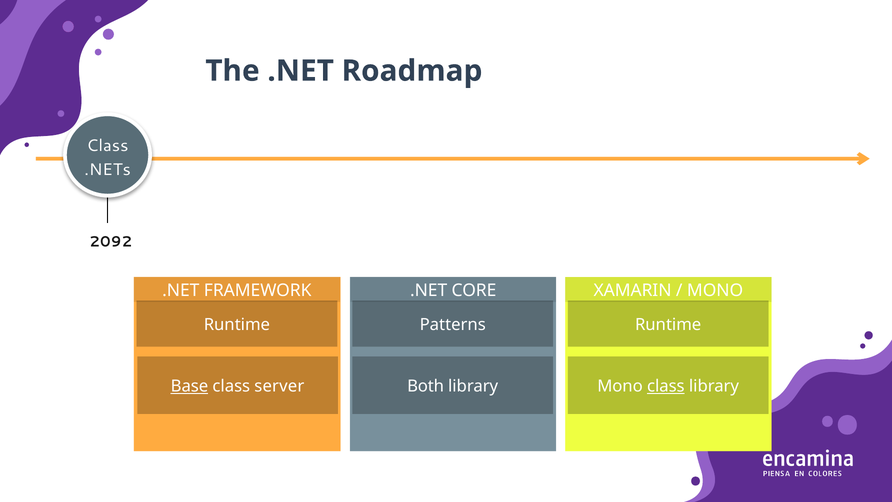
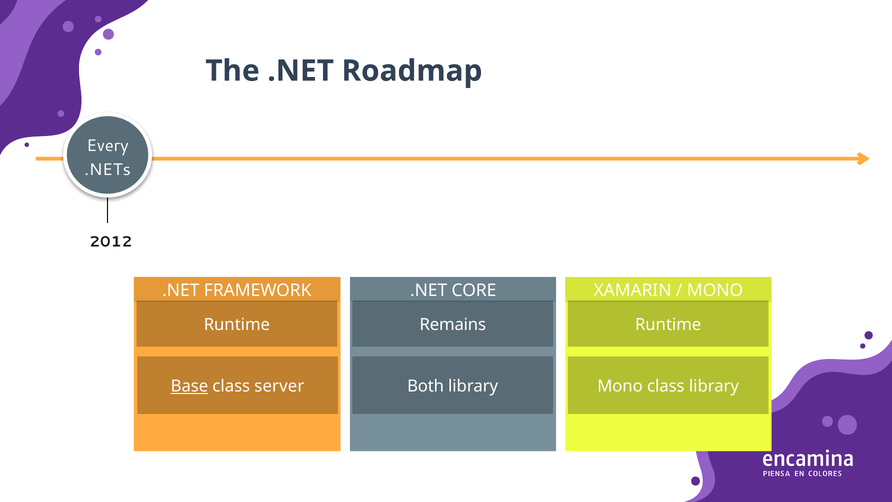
Class: Class -> Every (108, 146)
2092: 2092 -> 2012 (111, 241)
Patterns: Patterns -> Remains (453, 325)
class underline: present -> none (666, 386)
